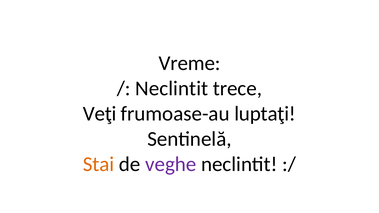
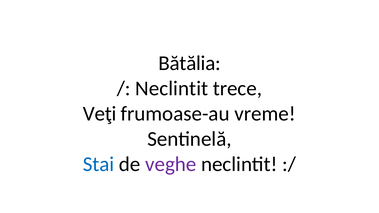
Vreme: Vreme -> Bătălia (190, 63)
luptaţi: luptaţi -> vreme (265, 114)
Stai colour: orange -> blue (99, 164)
